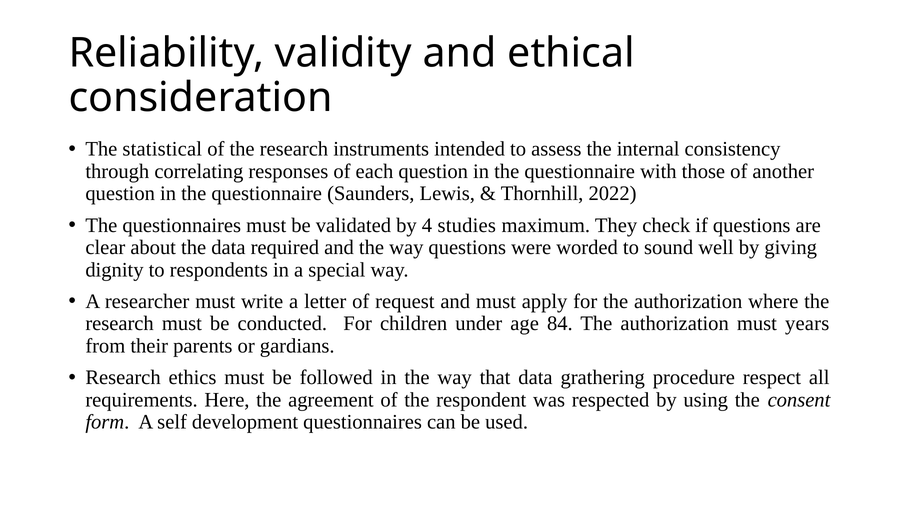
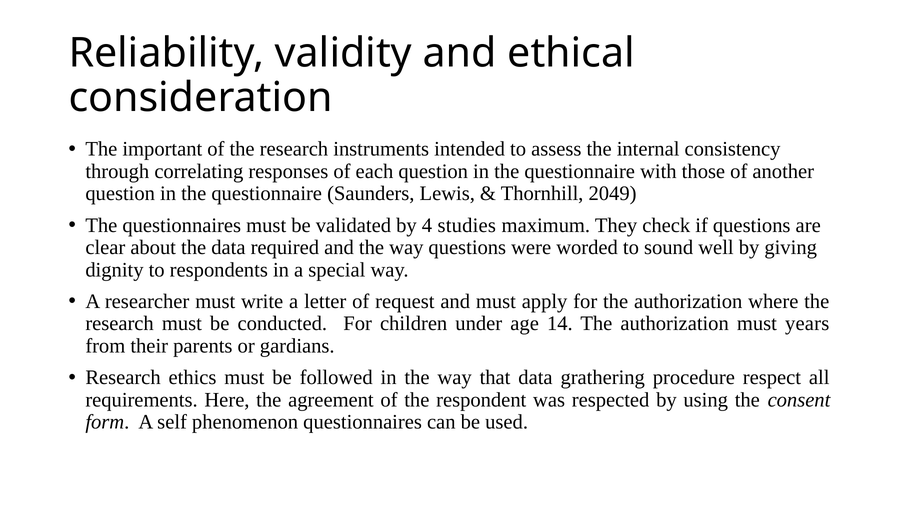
statistical: statistical -> important (162, 149)
2022: 2022 -> 2049 (613, 193)
84: 84 -> 14 (560, 323)
development: development -> phenomenon (245, 422)
